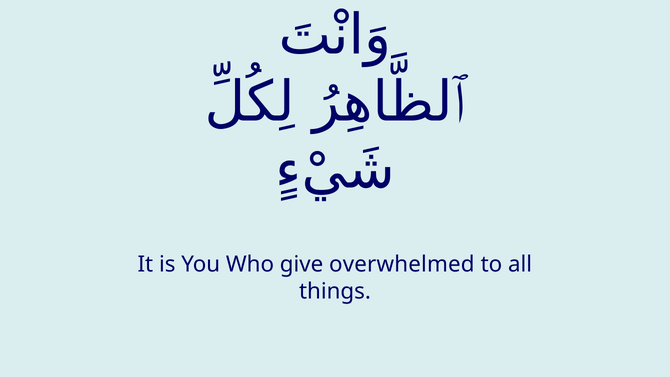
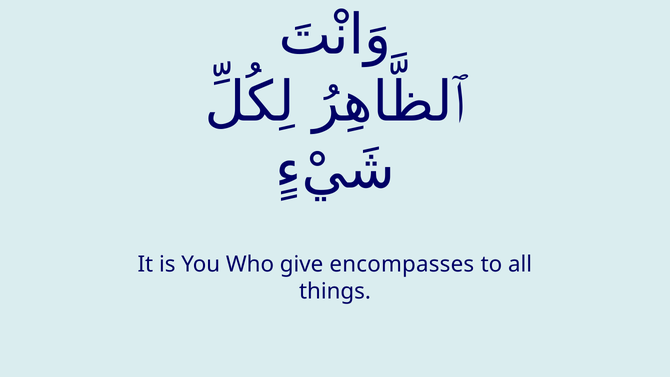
overwhelmed: overwhelmed -> encompasses (402, 265)
